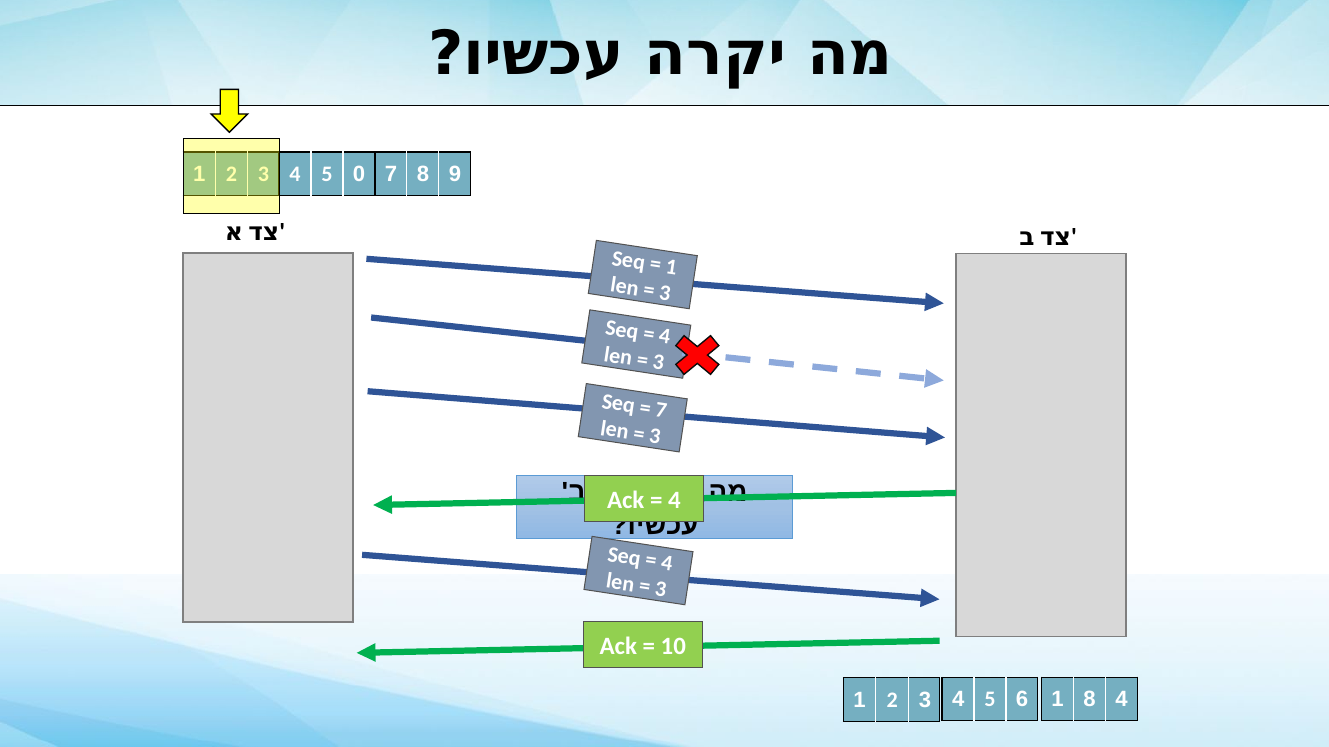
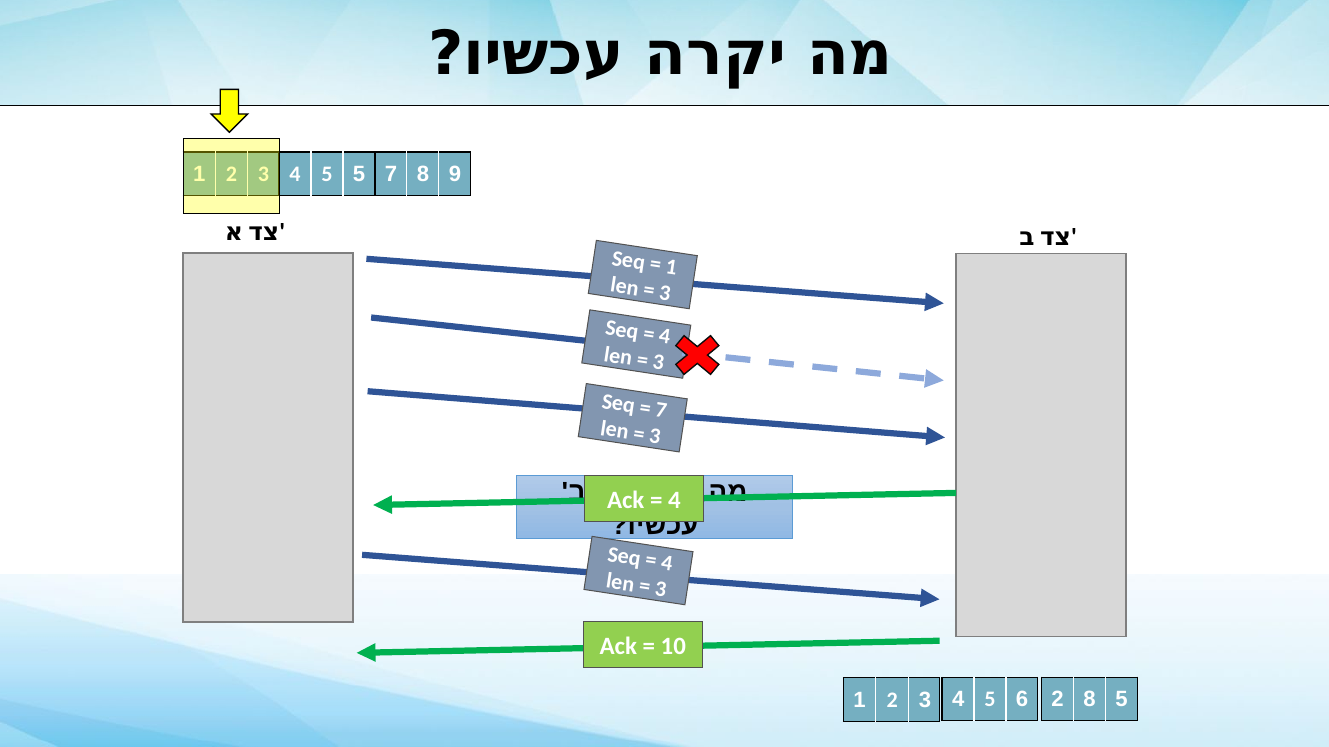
5 0: 0 -> 5 (359, 174)
6 1: 1 -> 2 (1058, 700)
8 4: 4 -> 5 (1122, 700)
